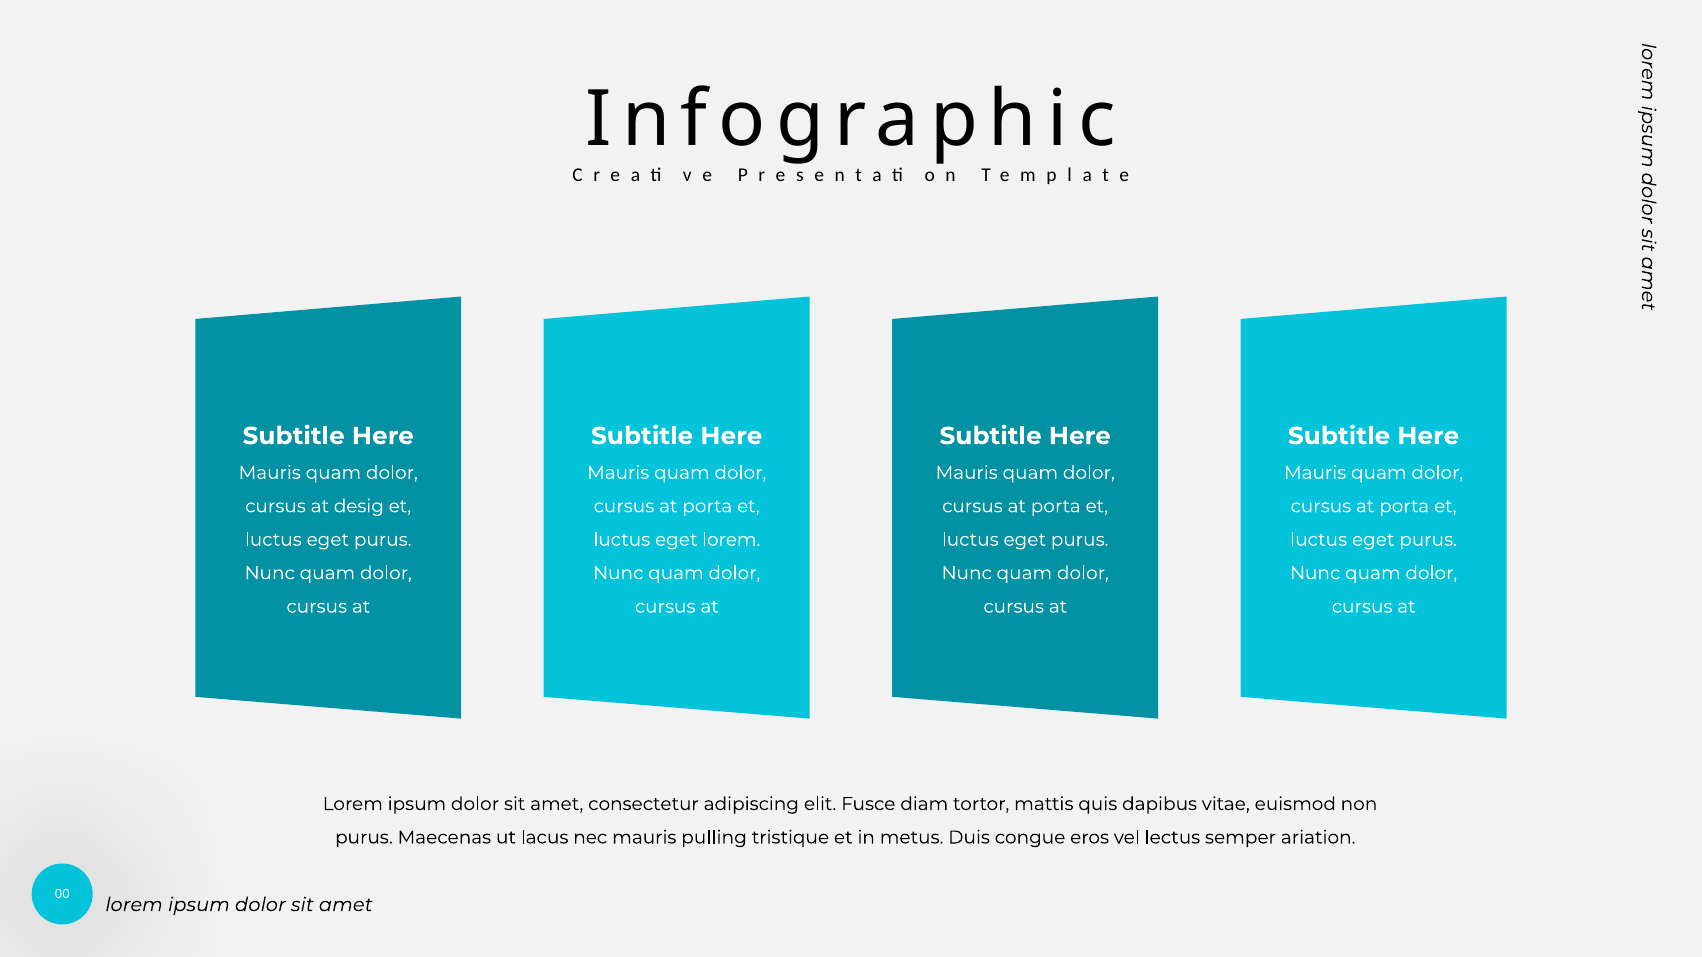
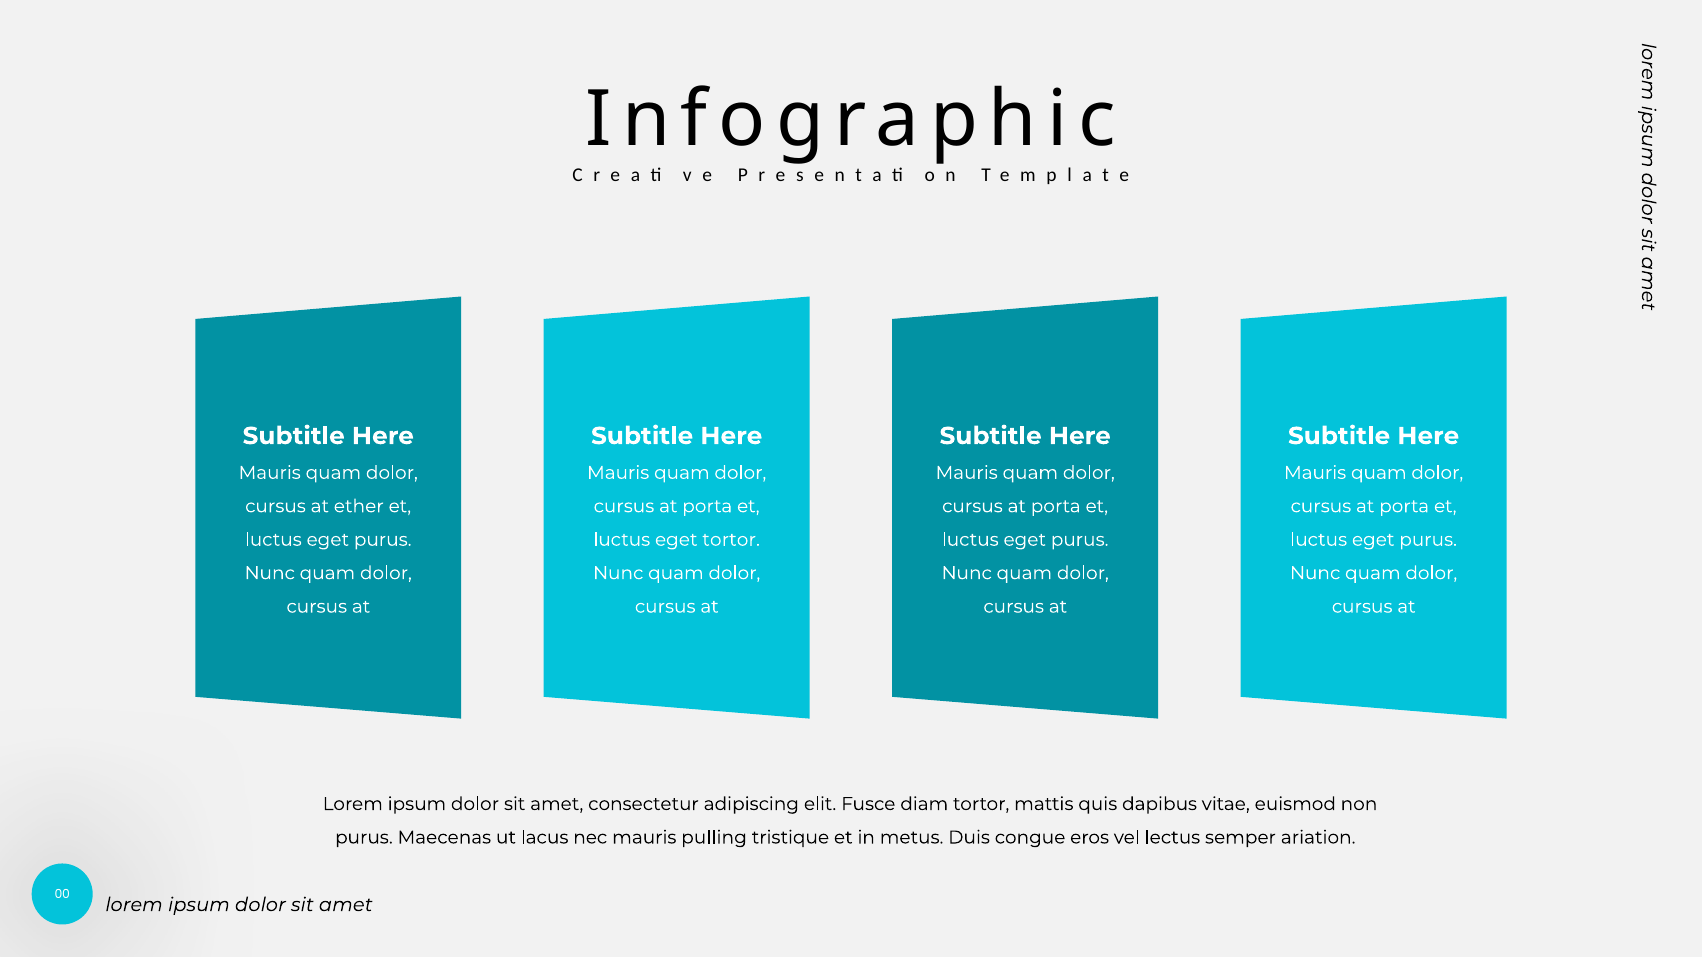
desig: desig -> ether (359, 506)
eget lorem: lorem -> tortor (731, 540)
